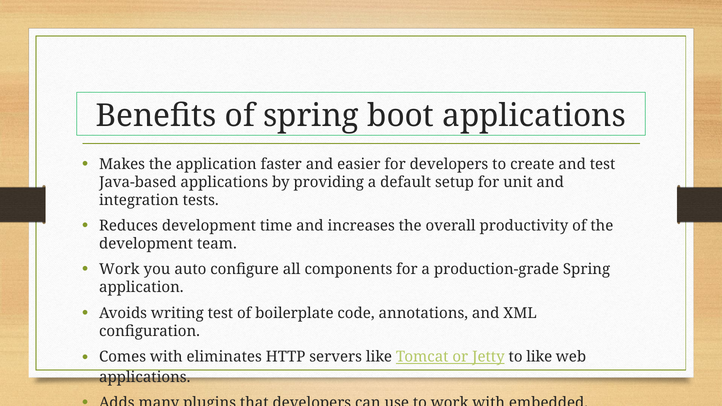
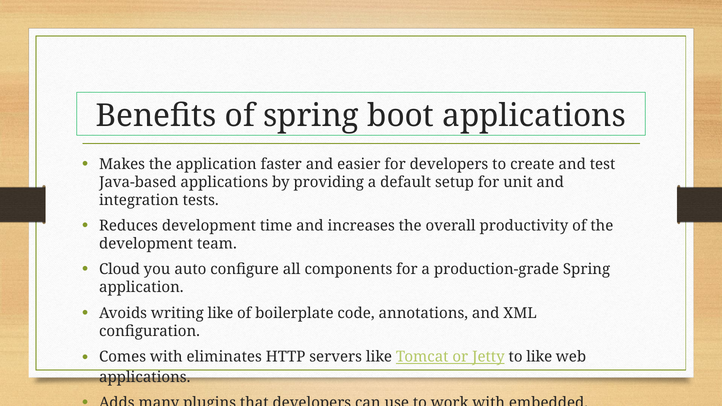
Work: Work -> Cloud (119, 270)
writing test: test -> like (220, 313)
